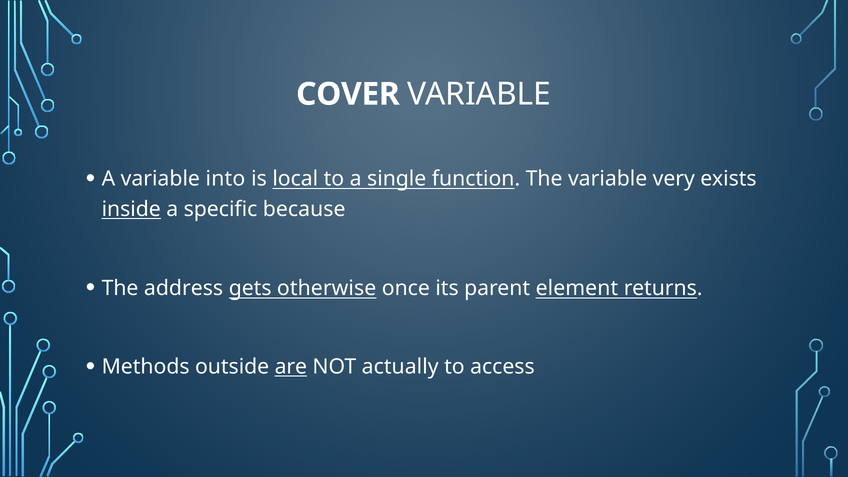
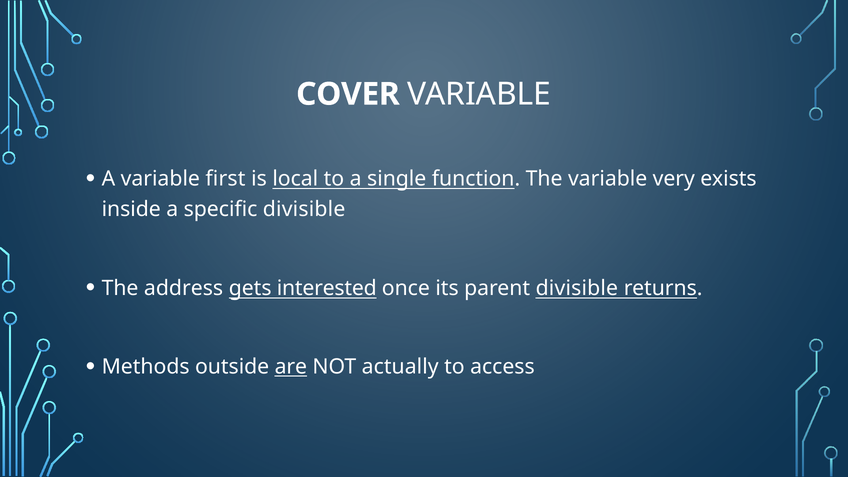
into: into -> first (225, 179)
inside underline: present -> none (131, 209)
specific because: because -> divisible (304, 209)
otherwise: otherwise -> interested (327, 288)
parent element: element -> divisible (577, 288)
